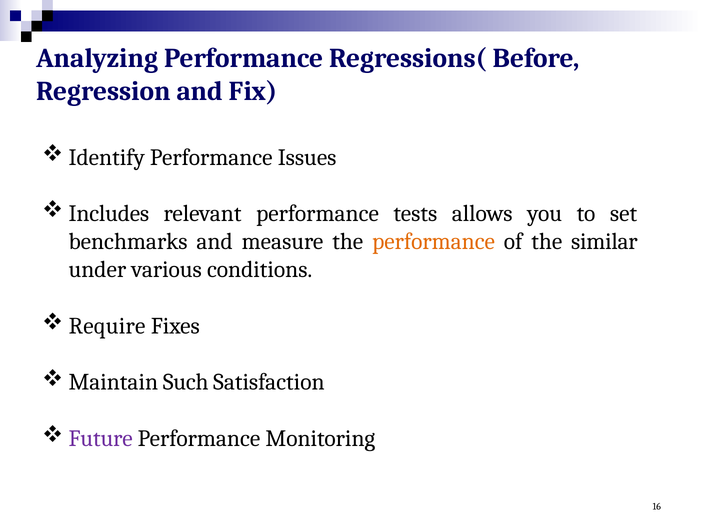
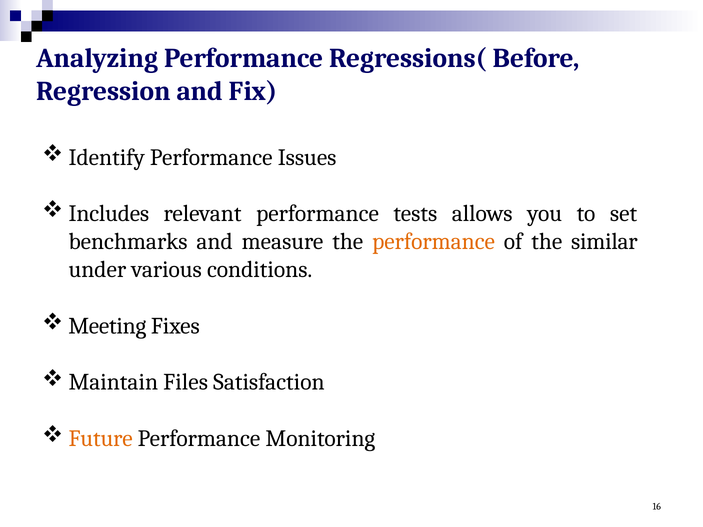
Require: Require -> Meeting (107, 326)
Such: Such -> Files (186, 382)
Future colour: purple -> orange (101, 439)
